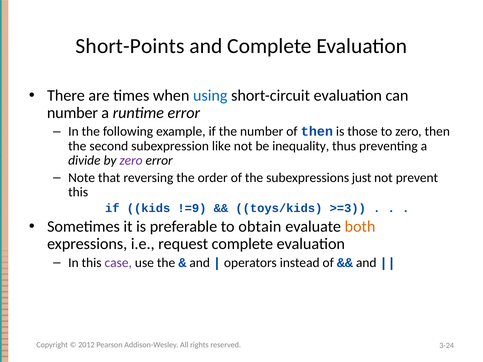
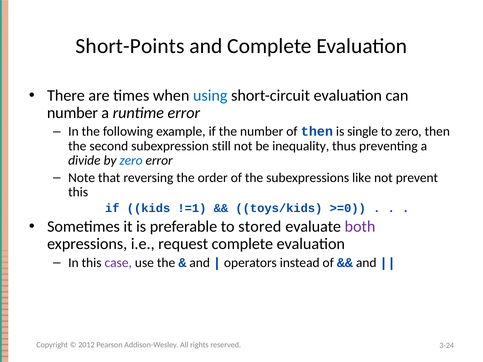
those: those -> single (363, 132)
like: like -> still (221, 146)
zero colour: purple -> blue (131, 161)
just: just -> like (362, 178)
!=9: !=9 -> !=1 (192, 208)
>=3: >=3 -> >=0 (348, 208)
obtain: obtain -> stored (260, 227)
both colour: orange -> purple (360, 227)
